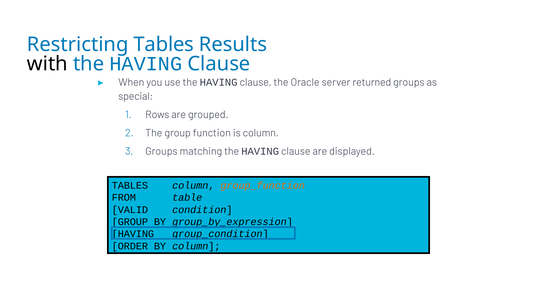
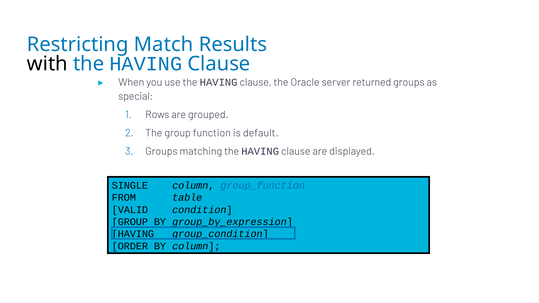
Restricting Tables: Tables -> Match (164, 45)
is column: column -> default (261, 133)
TABLES: TABLES -> SINGLE (130, 186)
group_function colour: orange -> blue (263, 186)
